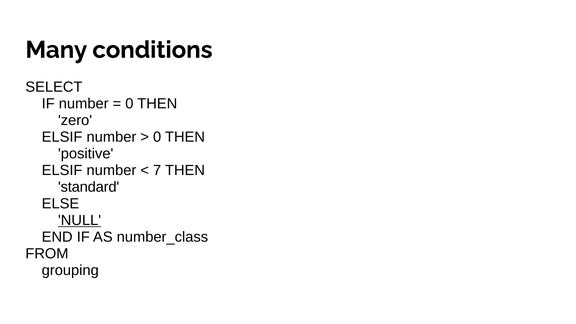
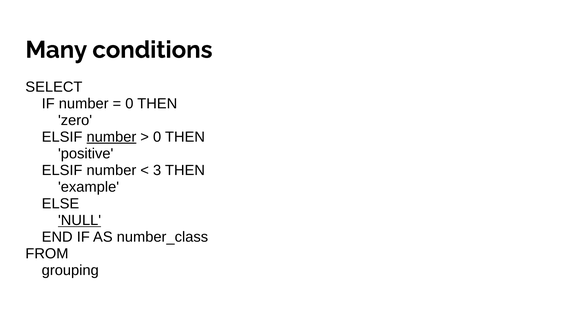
number underline: none -> present (111, 137)
7: 7 -> 3 (157, 170)
standard: standard -> example (89, 187)
